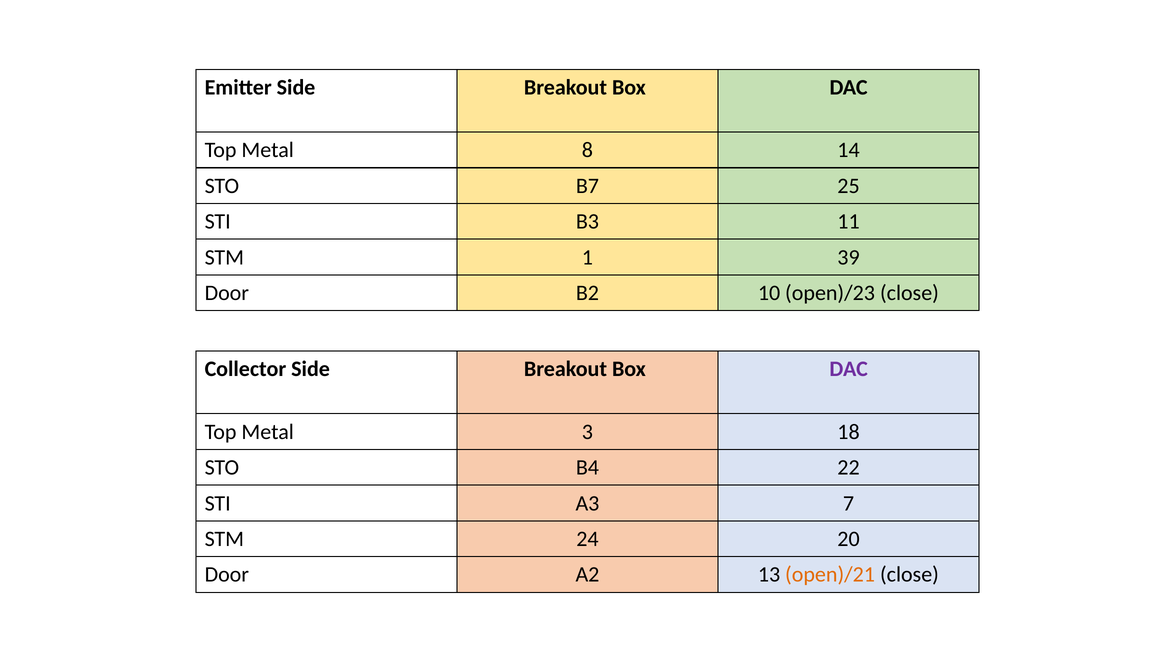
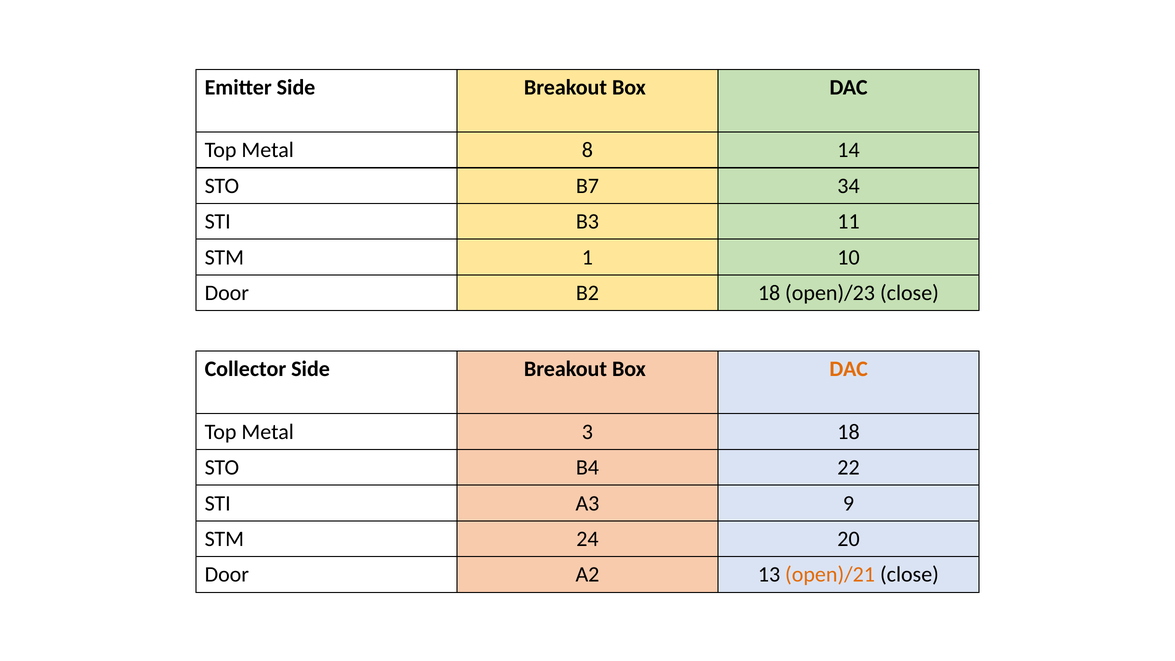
25: 25 -> 34 (849, 186)
39: 39 -> 10 (849, 257)
B2 10: 10 -> 18 (769, 293)
DAC colour: purple -> orange (849, 369)
7: 7 -> 9 (849, 503)
